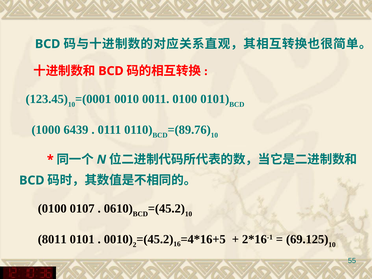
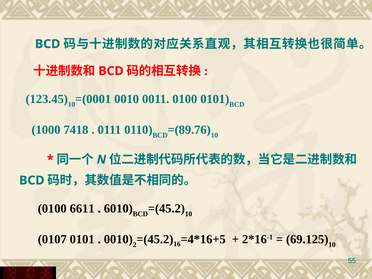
6439: 6439 -> 7418 (76, 130)
0107: 0107 -> 6611 (82, 208)
0610: 0610 -> 6010 (118, 208)
8011: 8011 -> 0107 (52, 239)
